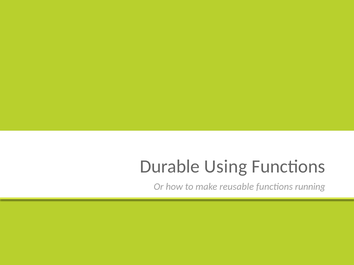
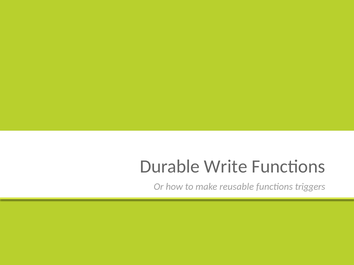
Using: Using -> Write (226, 167)
running: running -> triggers (310, 187)
